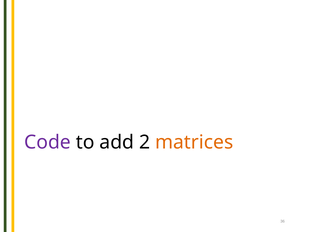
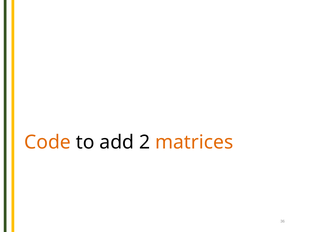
Code colour: purple -> orange (47, 142)
